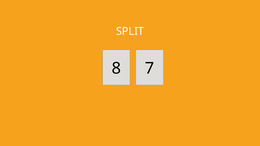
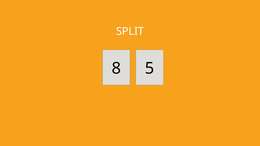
7: 7 -> 5 (150, 68)
